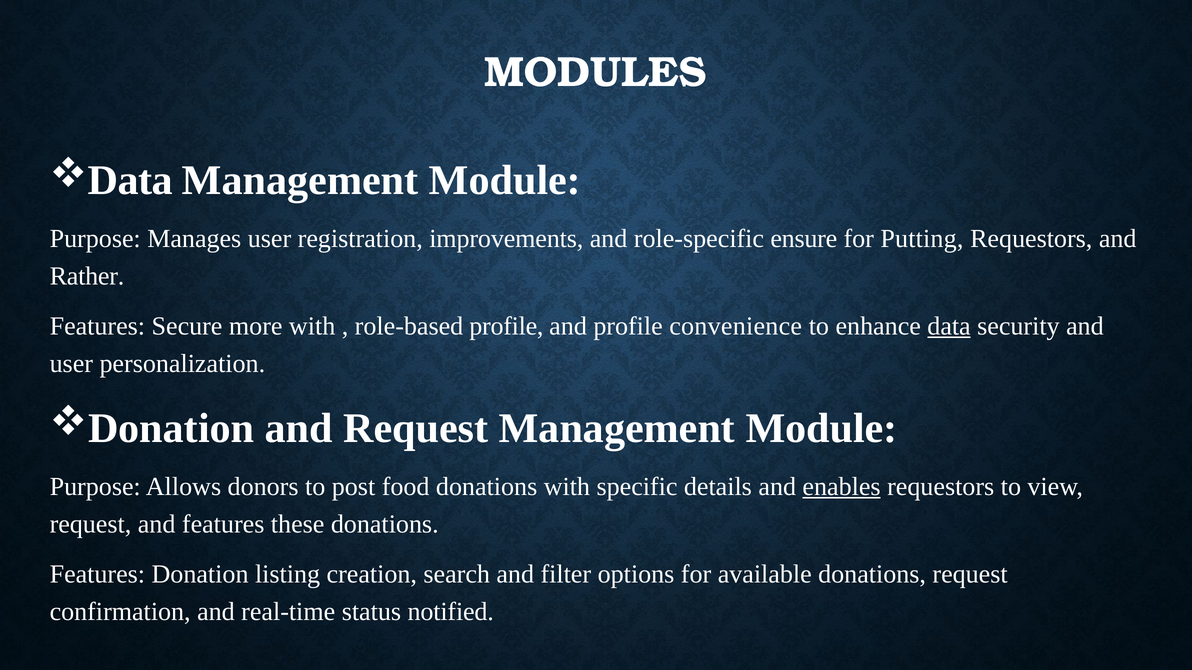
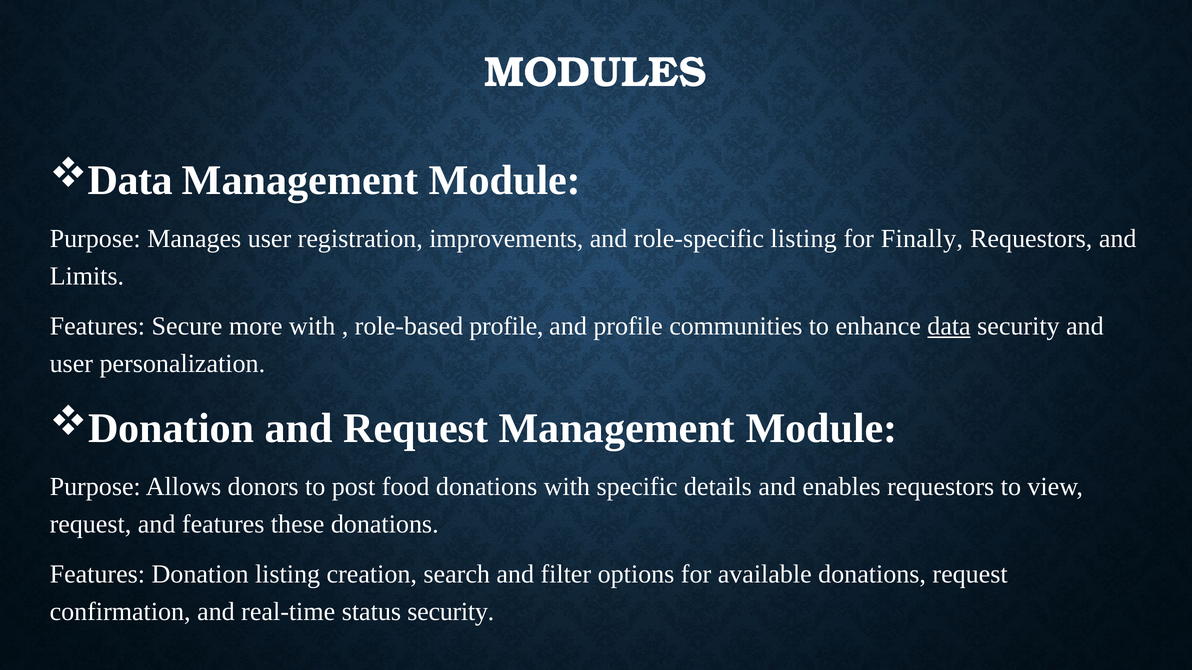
role-specific ensure: ensure -> listing (804, 239)
Putting: Putting -> Finally (922, 239)
Rather: Rather -> Limits (87, 276)
convenience: convenience -> communities (736, 326)
enables underline: present -> none (842, 487)
status notified: notified -> security (451, 612)
